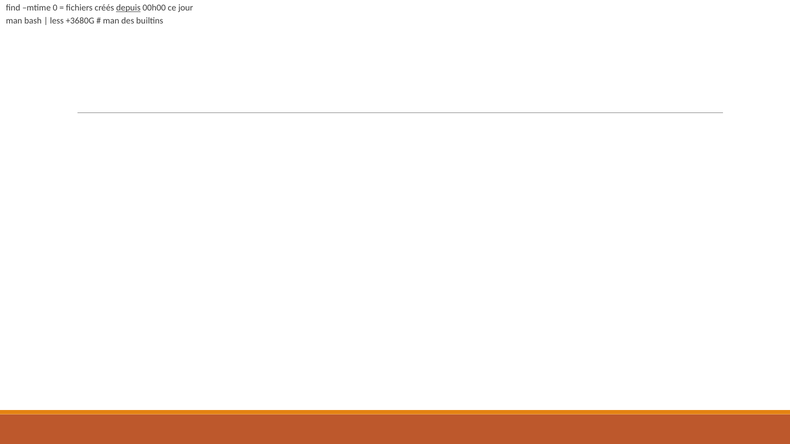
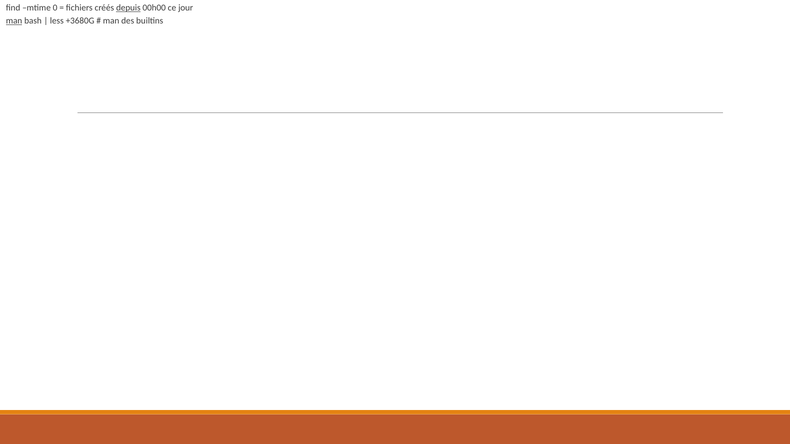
man underline: none -> present (14, 21)
